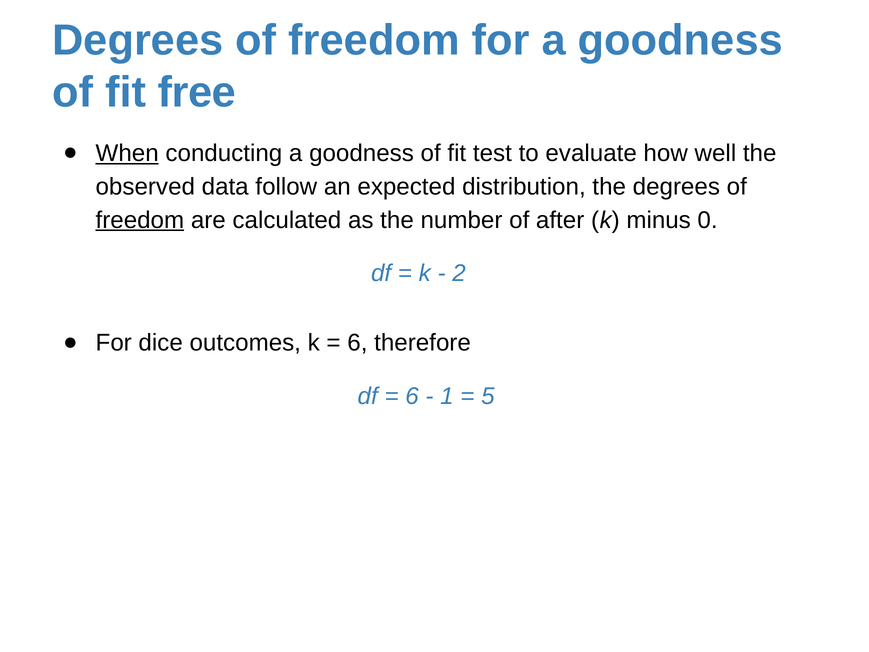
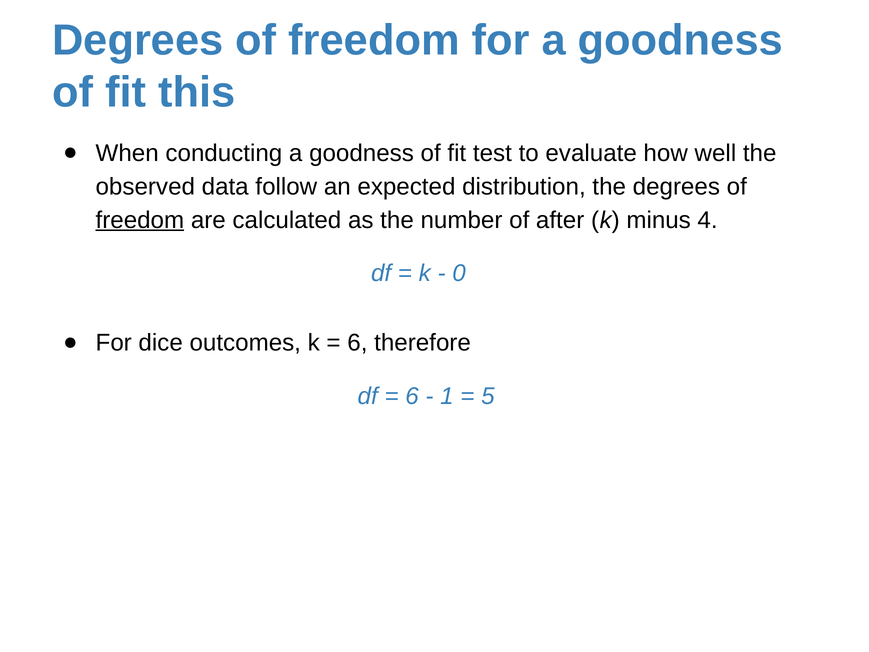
free: free -> this (197, 92)
When underline: present -> none (127, 153)
0: 0 -> 4 (708, 220)
2: 2 -> 0 (459, 273)
